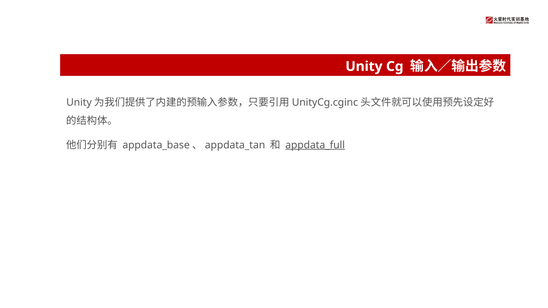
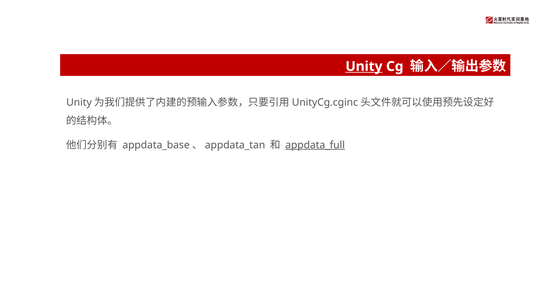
Unity underline: none -> present (364, 66)
